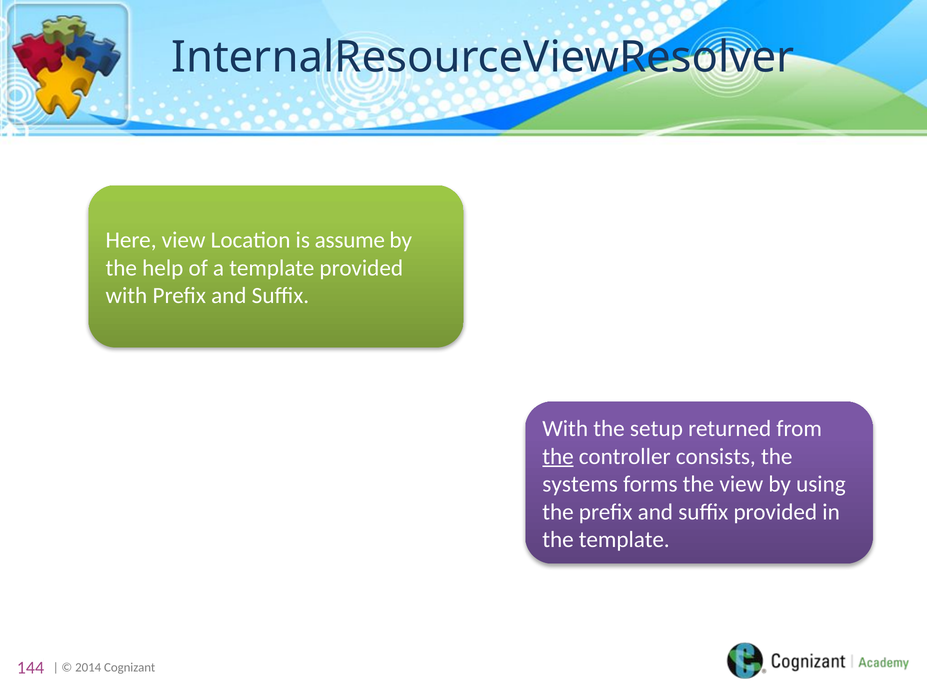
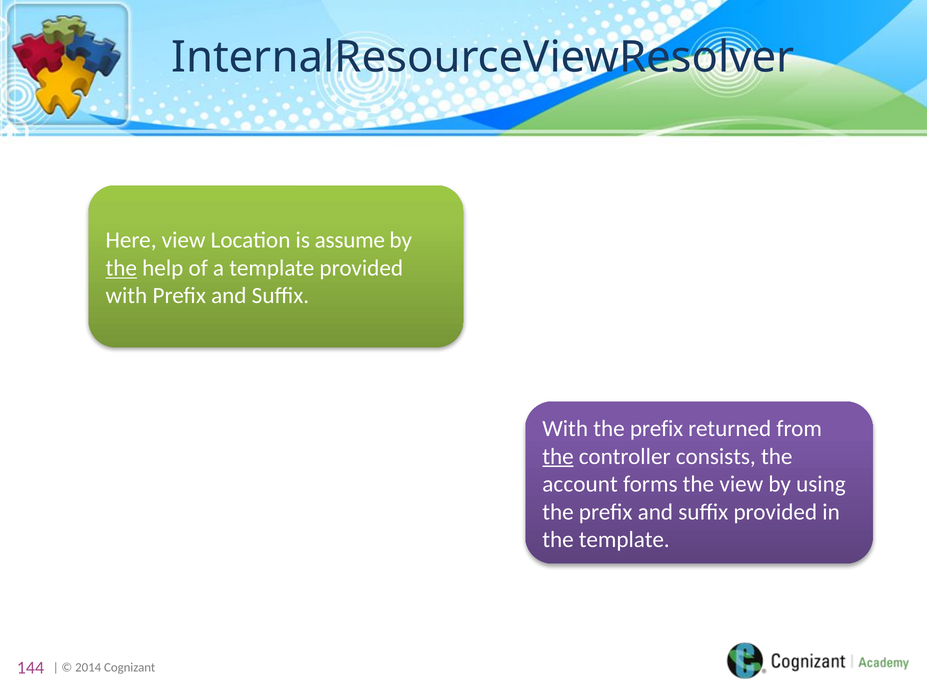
the underline: none -> present (121, 268)
With the setup: setup -> prefix (657, 429)
systems: systems -> account (580, 484)
